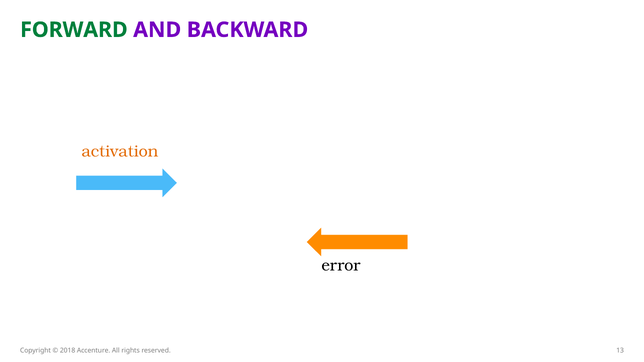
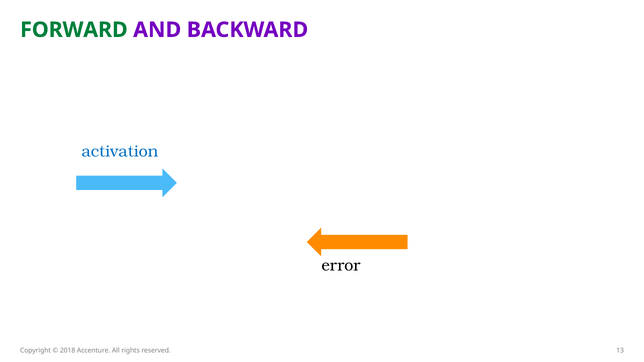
activation colour: orange -> blue (120, 152)
